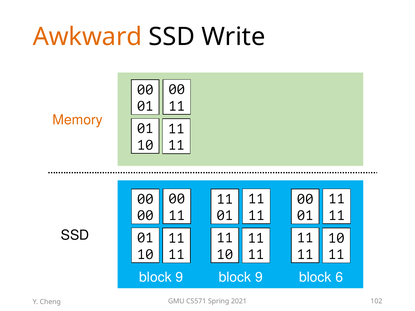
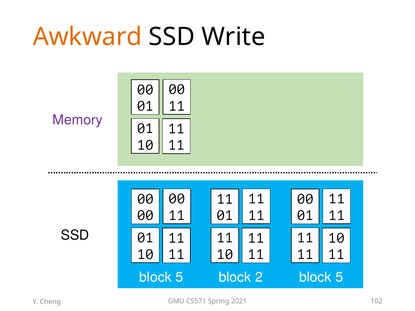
Memory colour: orange -> purple (78, 120)
9: 9 -> 5 (179, 277)
9: 9 -> 2 (259, 277)
6: 6 -> 5 (339, 277)
